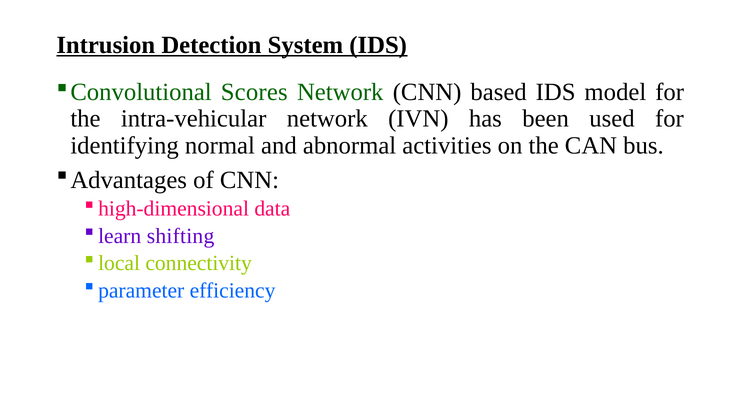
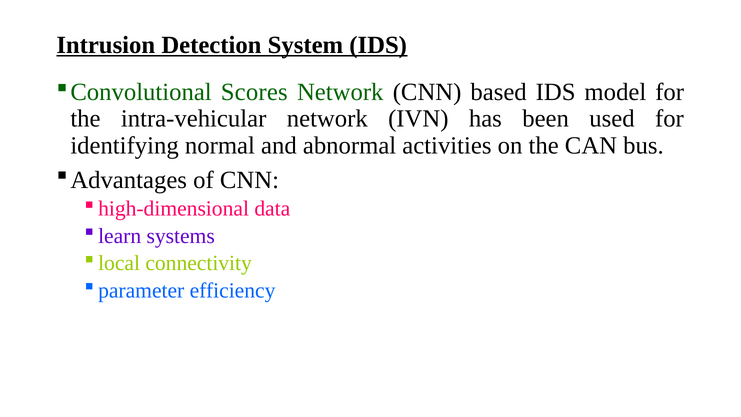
shifting: shifting -> systems (181, 236)
